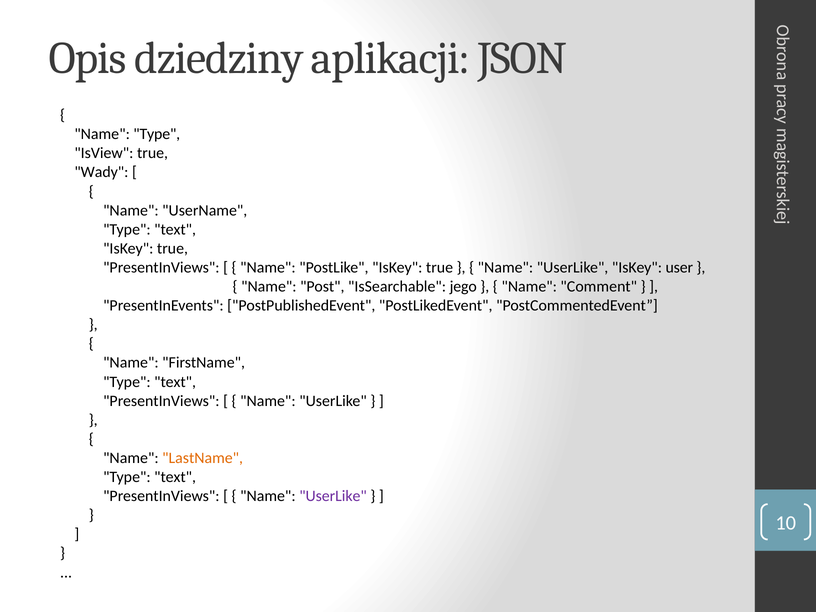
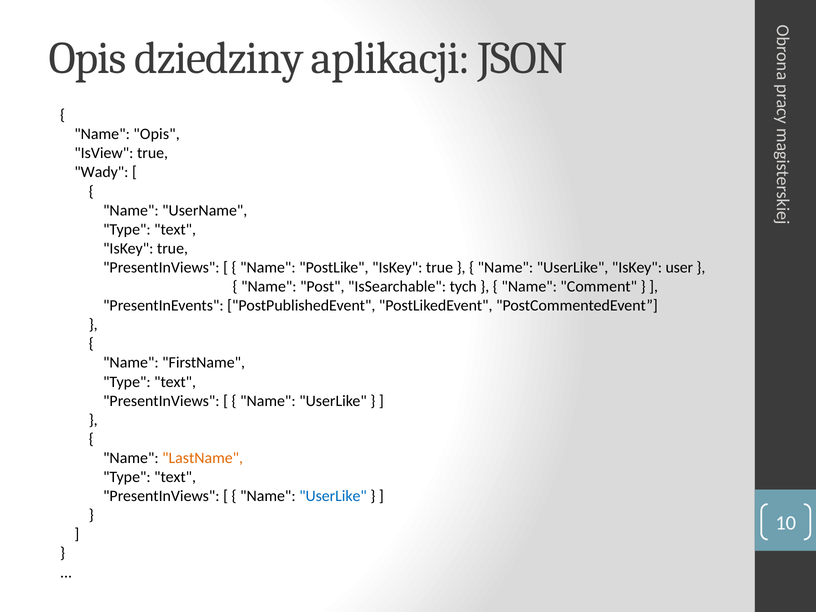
Name Type: Type -> Opis (157, 134)
jego: jego -> tych (463, 287)
UserLike colour: purple -> blue (333, 496)
